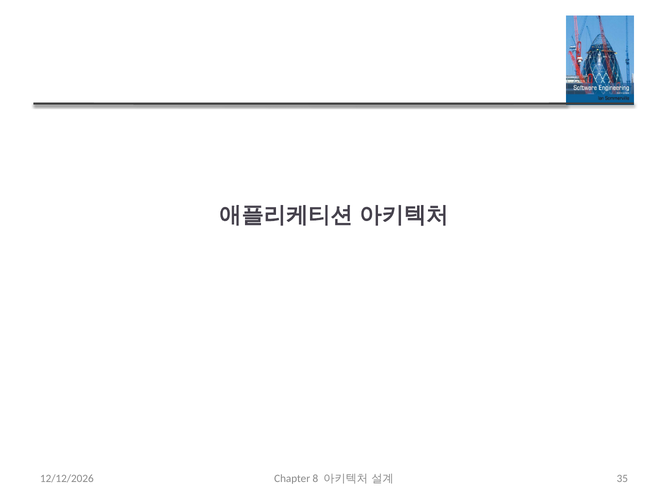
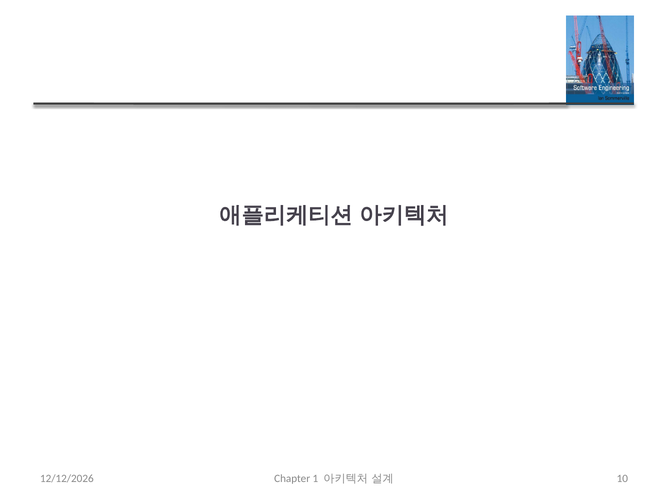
35: 35 -> 10 (622, 478)
8: 8 -> 1 (315, 478)
